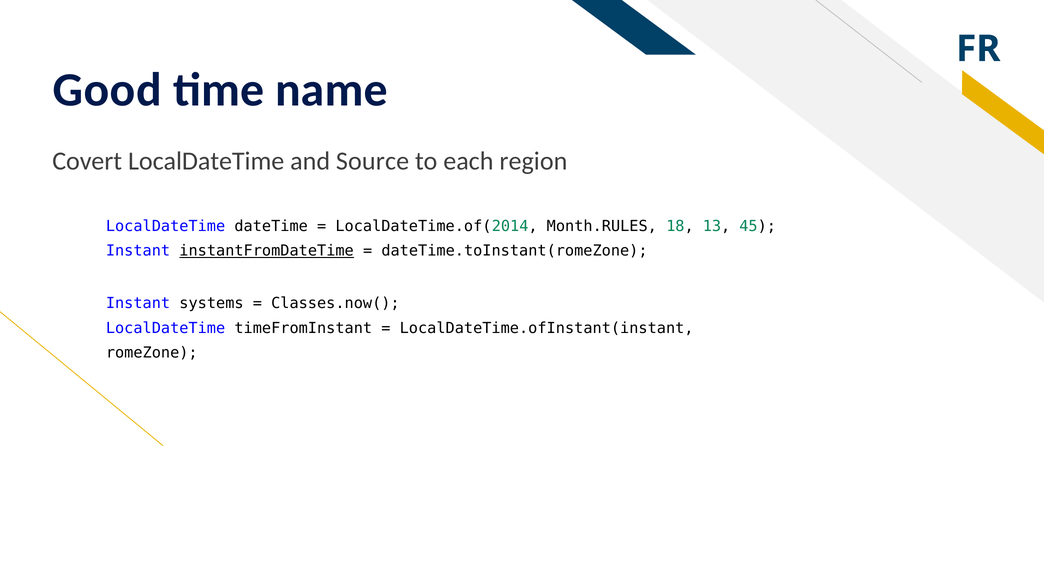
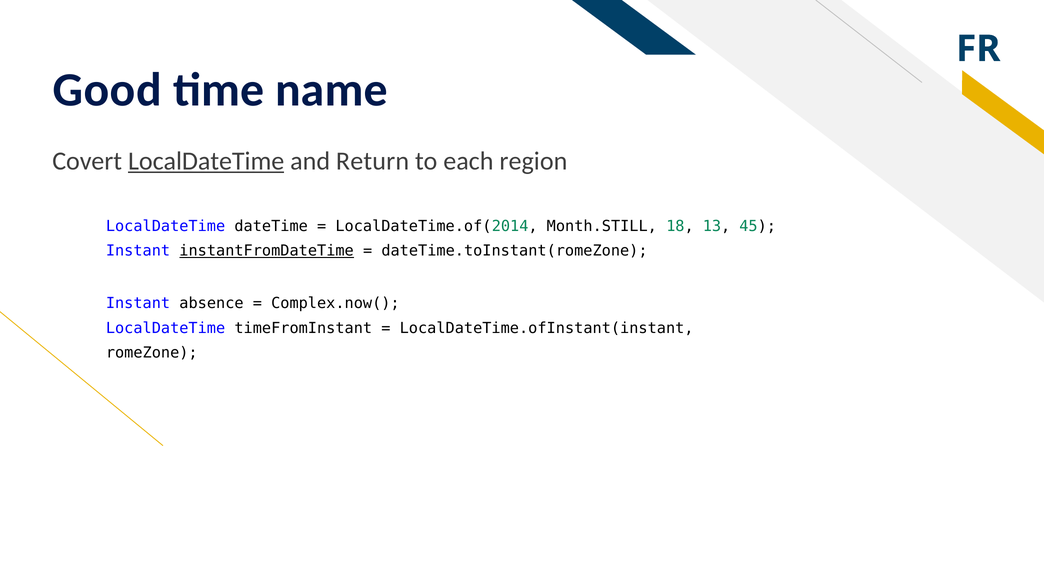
LocalDateTime underline: none -> present (206, 161)
Source: Source -> Return (373, 161)
Month.RULES: Month.RULES -> Month.STILL (602, 226)
systems: systems -> absence (211, 303)
Classes.now(: Classes.now( -> Complex.now( (335, 303)
